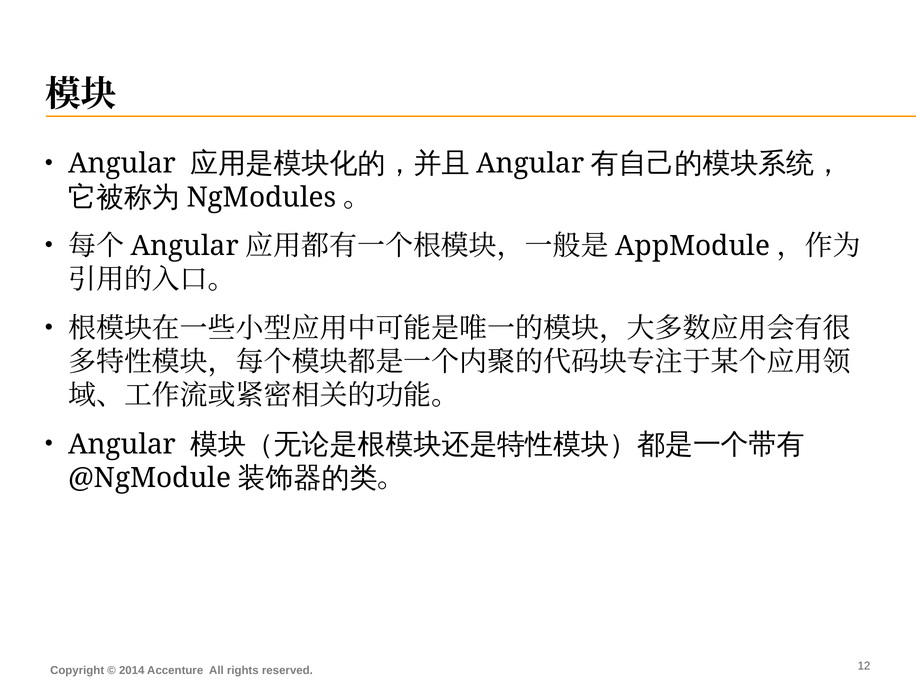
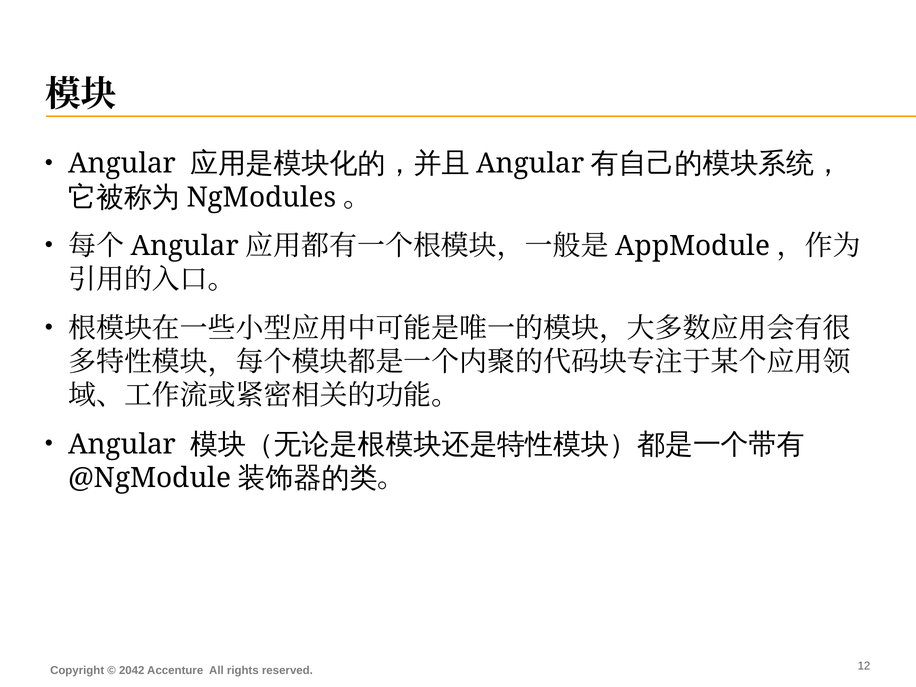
2014: 2014 -> 2042 (132, 670)
